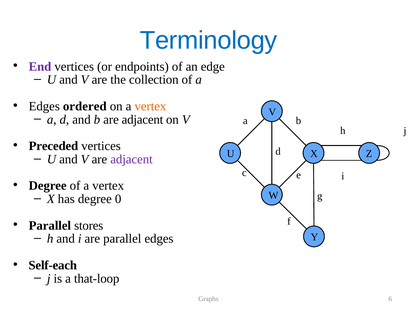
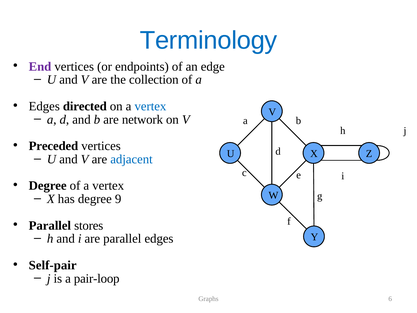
ordered: ordered -> directed (85, 106)
vertex colour: orange -> blue (150, 106)
b are adjacent: adjacent -> network (142, 119)
adjacent colour: purple -> blue (132, 159)
0: 0 -> 9 (118, 199)
Self-each: Self-each -> Self-pair (53, 265)
that-loop: that-loop -> pair-loop (97, 278)
